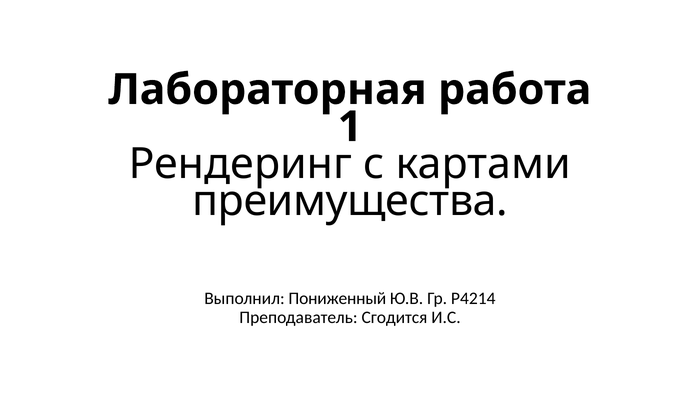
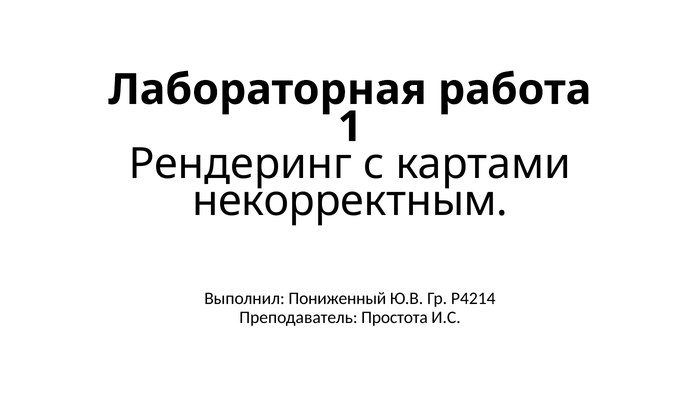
преимущества: преимущества -> некорректным (350, 201)
Сгодится: Сгодится -> Простота (395, 317)
